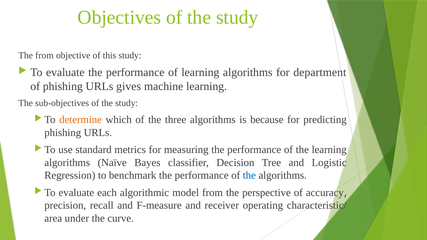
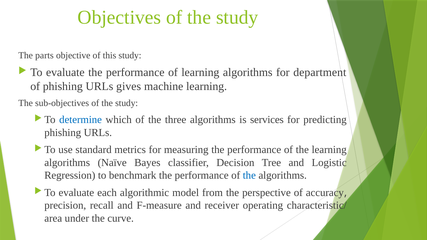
The from: from -> parts (44, 55)
determine colour: orange -> blue (81, 120)
because: because -> services (267, 120)
